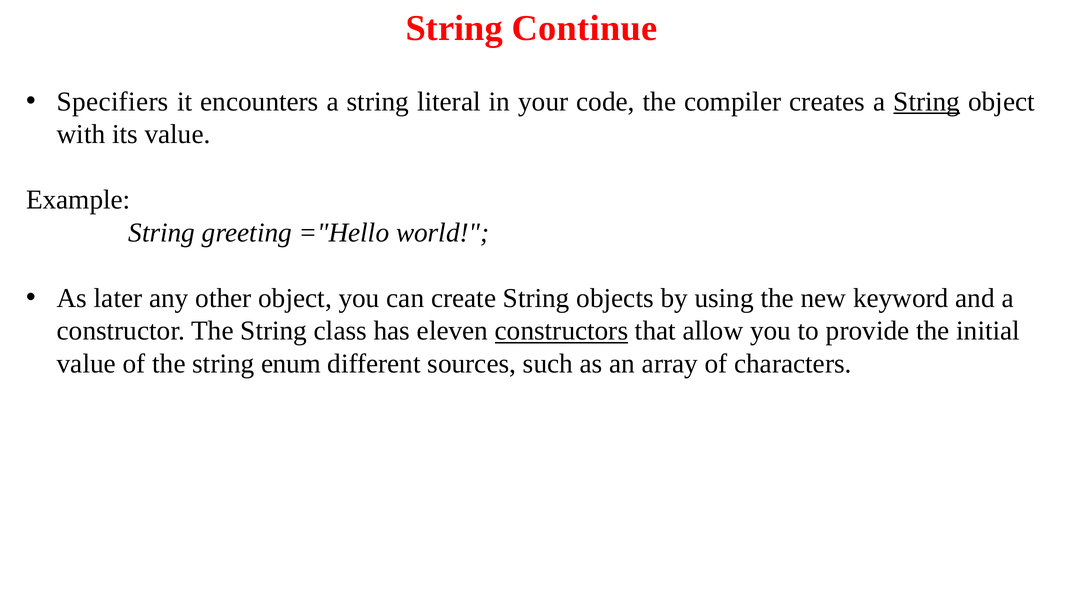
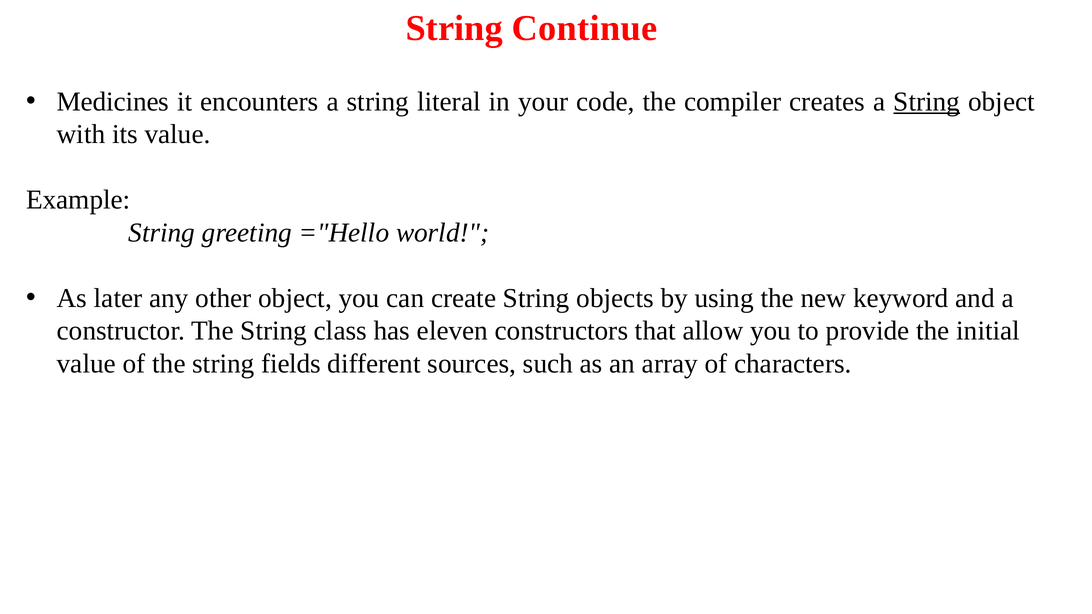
Specifiers: Specifiers -> Medicines (113, 102)
constructors underline: present -> none (562, 331)
enum: enum -> fields (291, 364)
